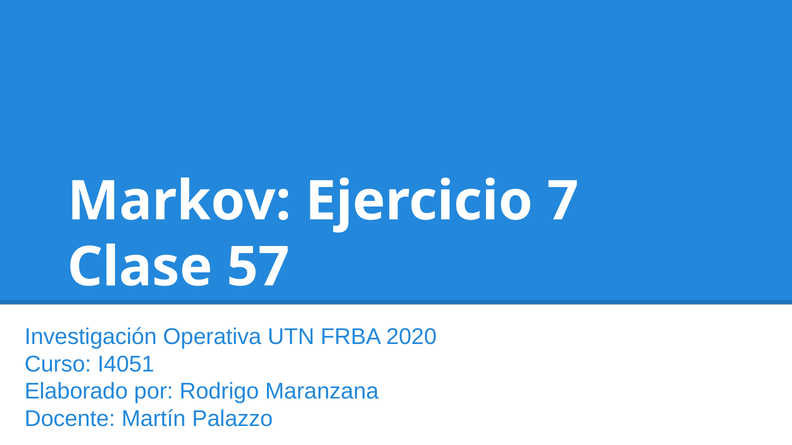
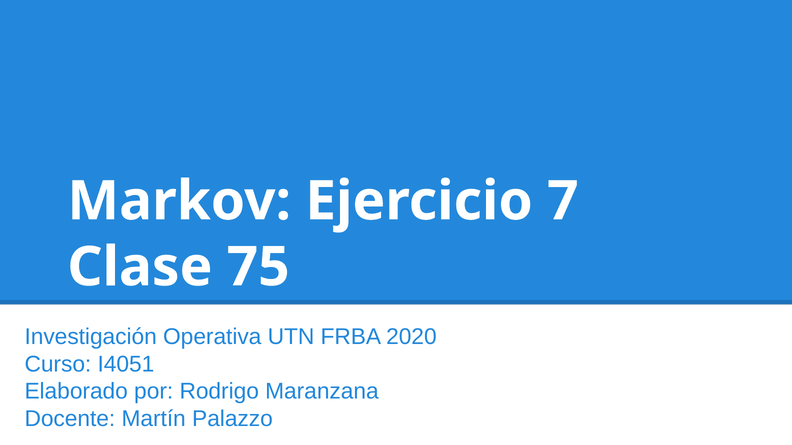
57: 57 -> 75 (258, 267)
